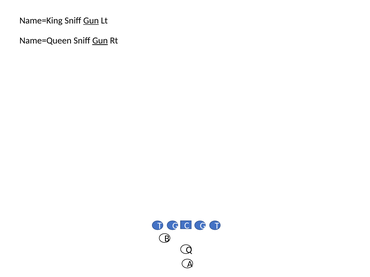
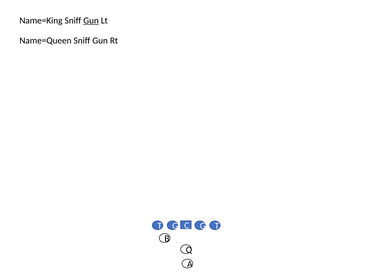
Gun underline: present -> none (100, 41)
